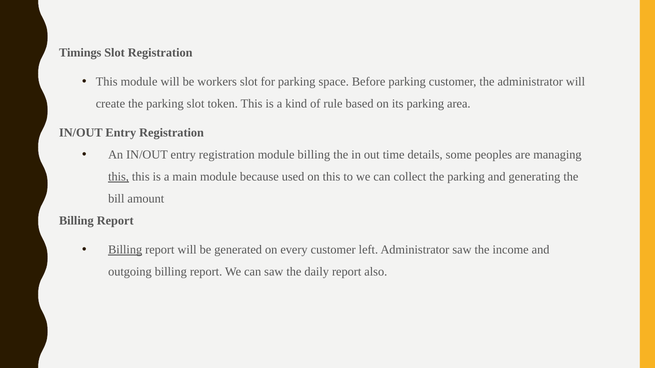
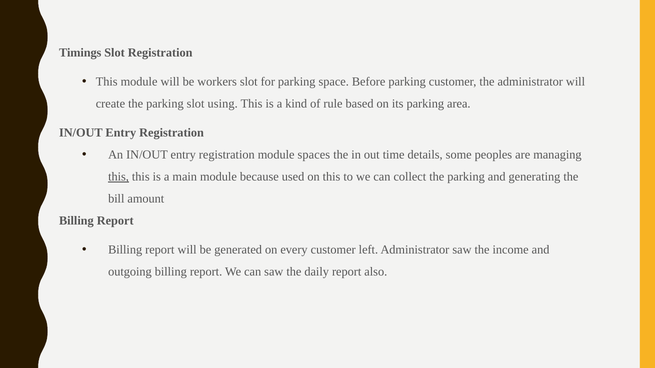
token: token -> using (223, 104)
module billing: billing -> spaces (314, 155)
Billing underline: present -> none (125, 250)
